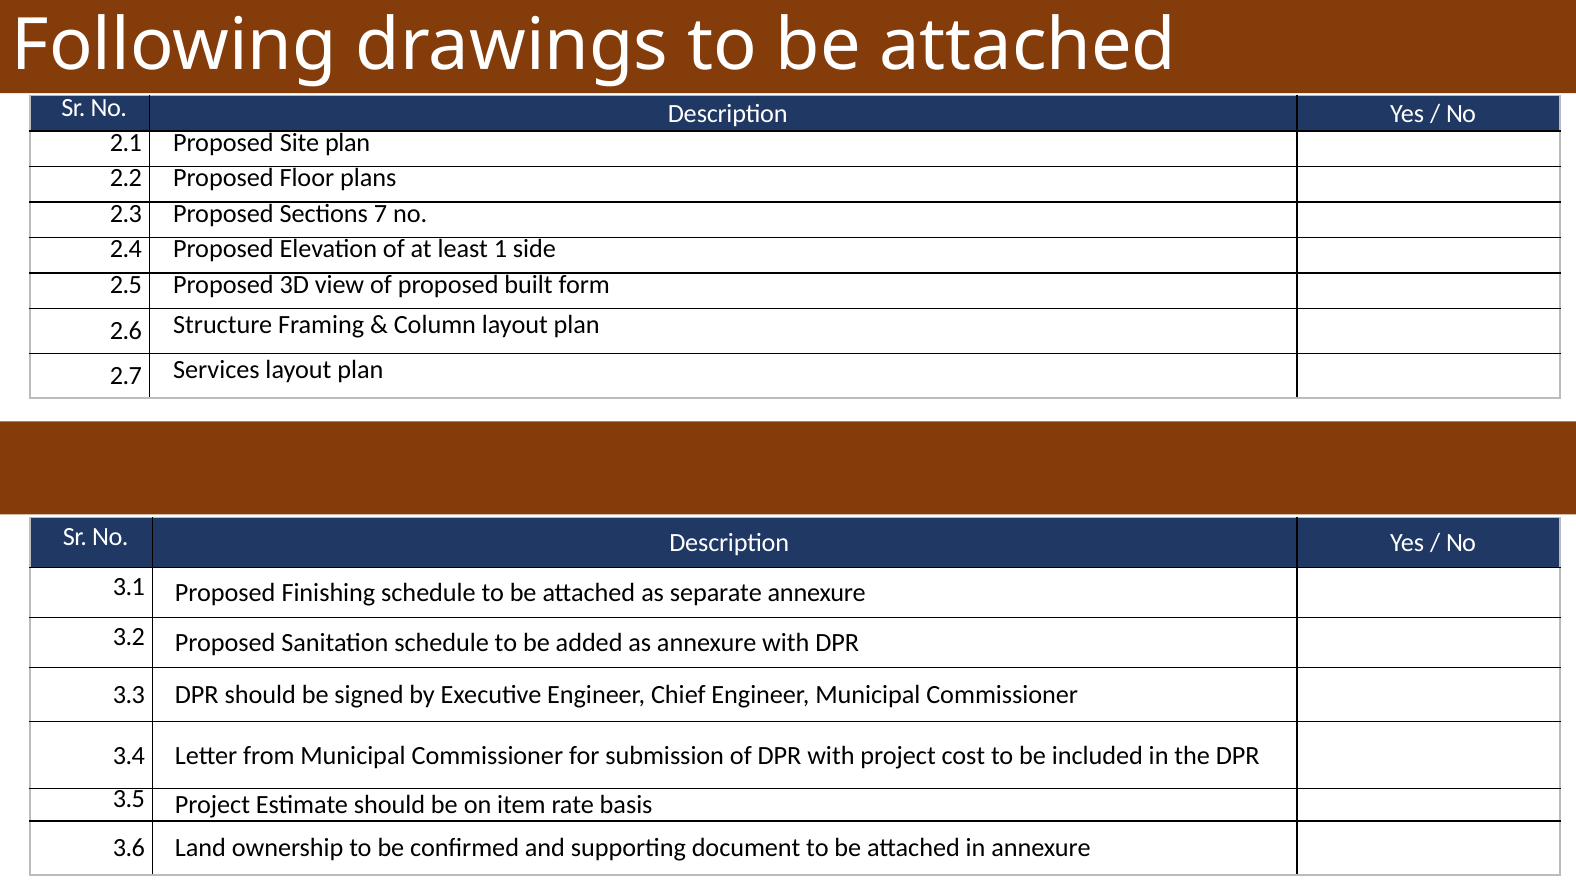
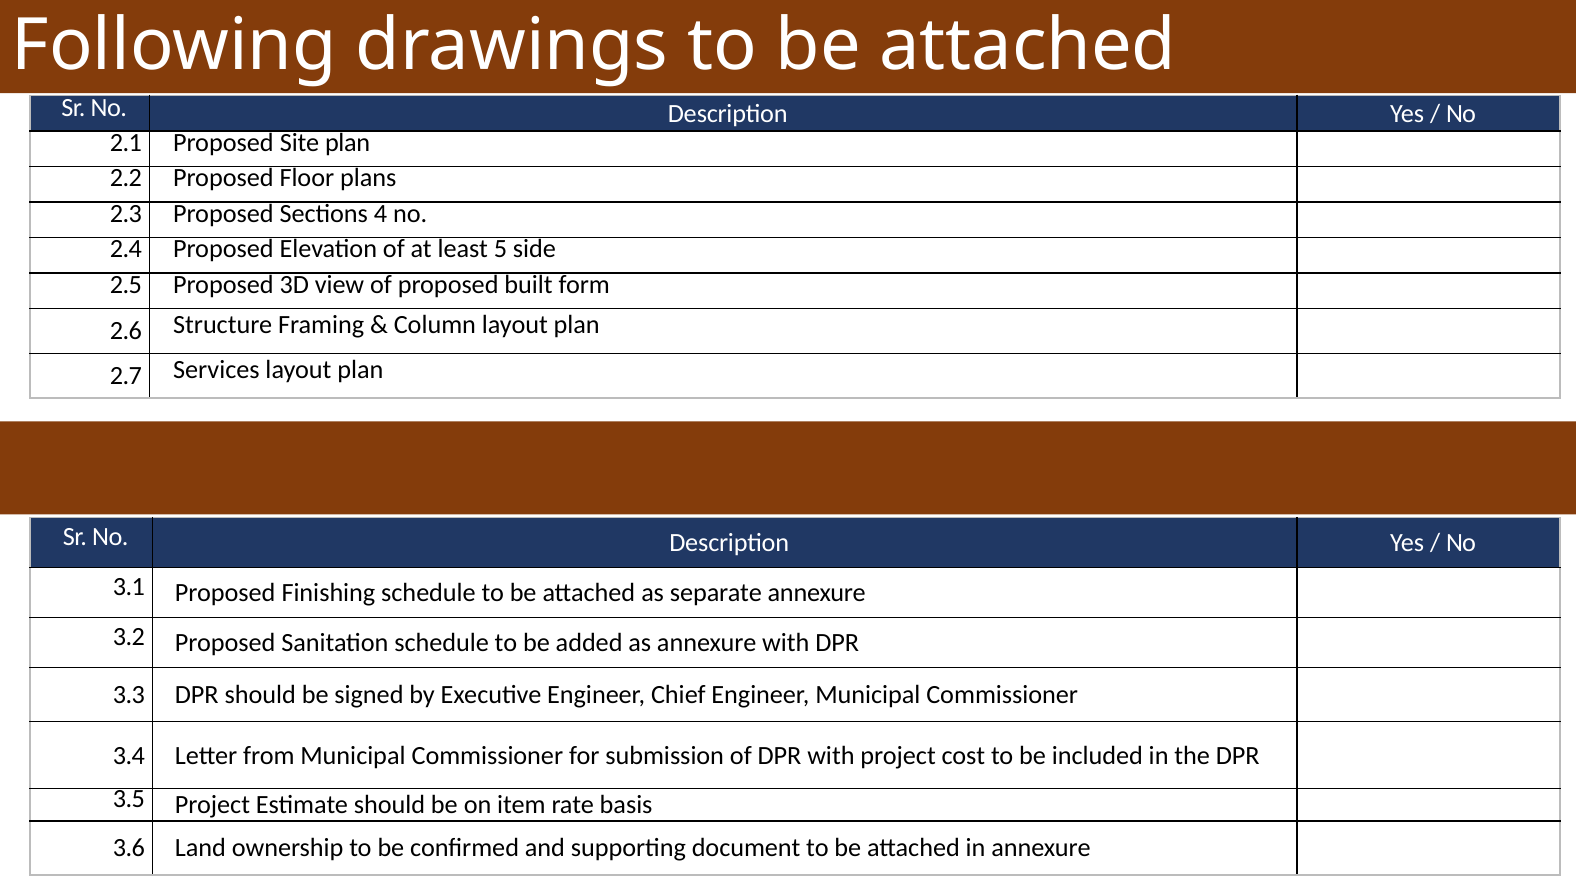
7: 7 -> 4 (381, 213)
1: 1 -> 5 (500, 249)
